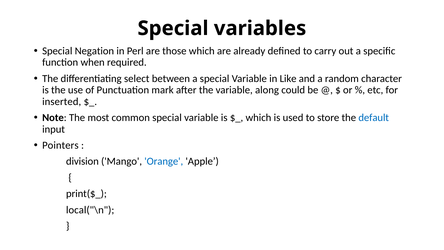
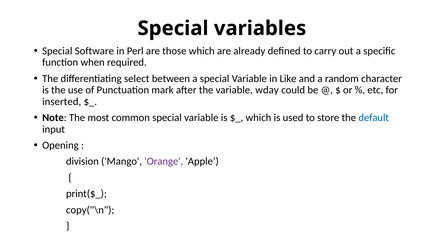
Negation: Negation -> Software (94, 51)
along: along -> wday (267, 90)
Pointers: Pointers -> Opening (60, 145)
Orange colour: blue -> purple (164, 161)
local("\n: local("\n -> copy("\n (90, 210)
